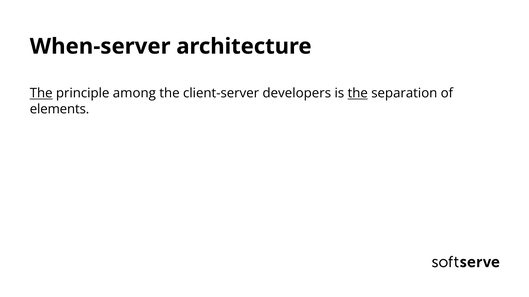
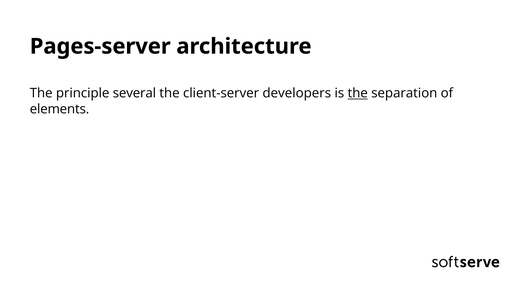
When-server: When-server -> Pages-server (100, 46)
The underline: present -> none (41, 93)
among: among -> several (134, 93)
